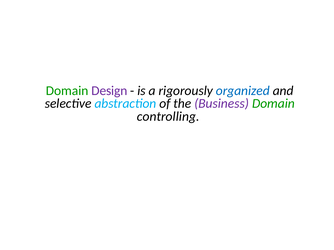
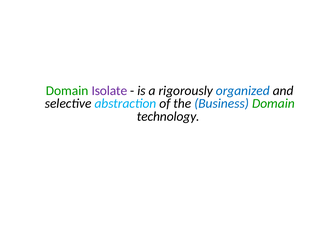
Design: Design -> Isolate (109, 91)
Business colour: purple -> blue (222, 104)
controlling: controlling -> technology (168, 117)
